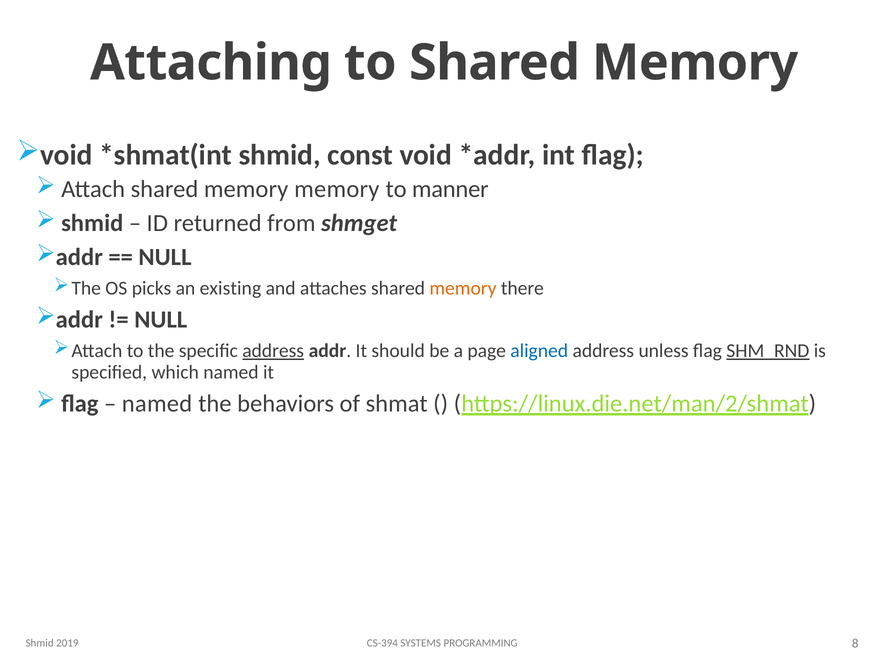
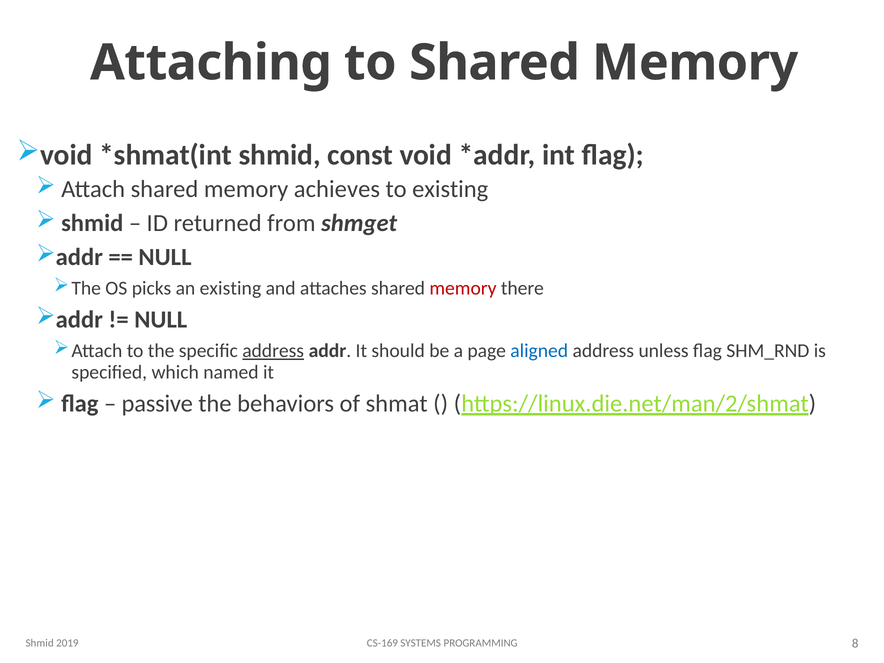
memory memory: memory -> achieves (337, 189)
to manner: manner -> existing (450, 189)
memory colour: orange -> red (463, 288)
SHM_RND underline: present -> none (768, 351)
named: named -> passive (157, 404)
CS-394: CS-394 -> CS-169 (382, 643)
